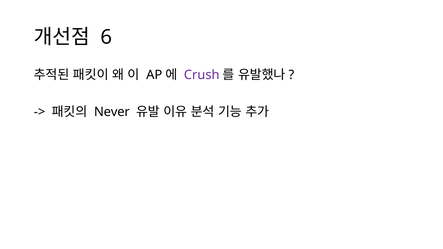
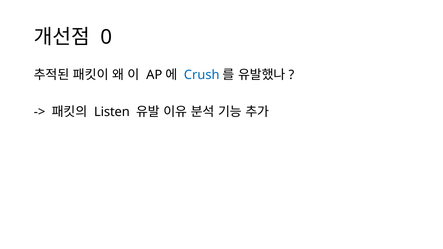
6: 6 -> 0 (106, 37)
Crush colour: purple -> blue (202, 75)
Never: Never -> Listen (112, 112)
